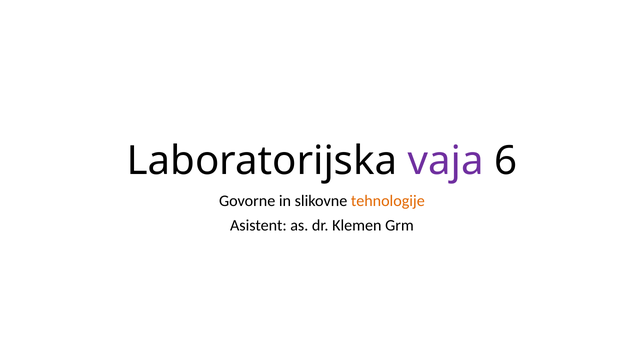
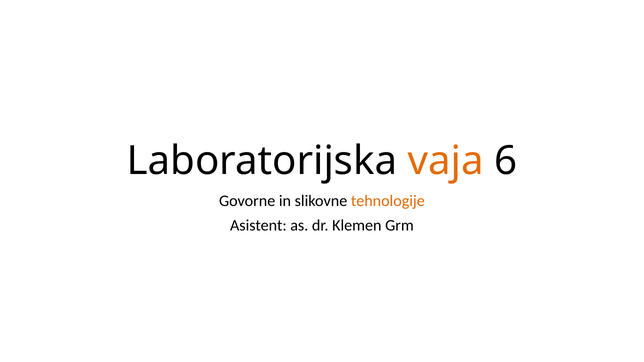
vaja colour: purple -> orange (446, 161)
